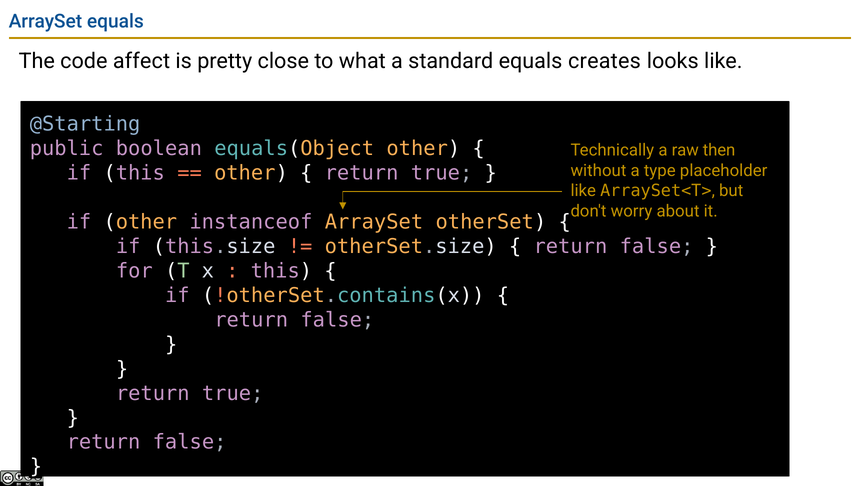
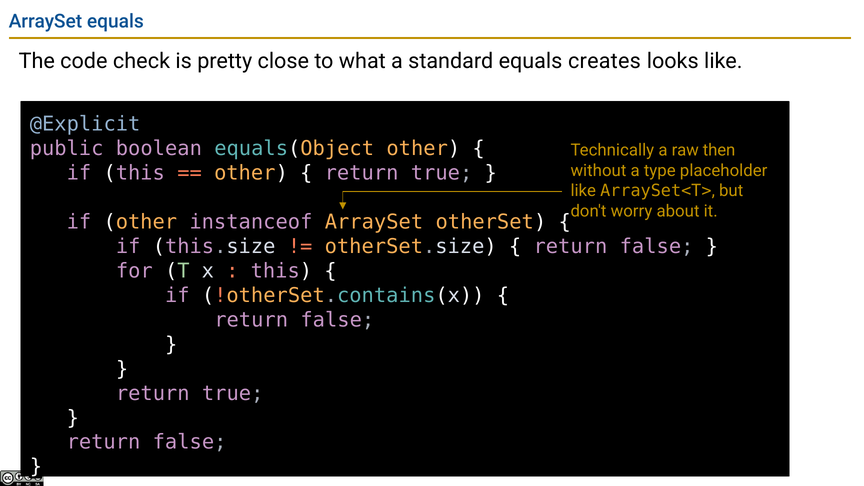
affect: affect -> check (141, 61)
@Starting: @Starting -> @Explicit (85, 124)
